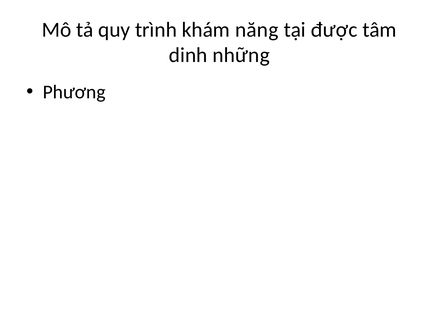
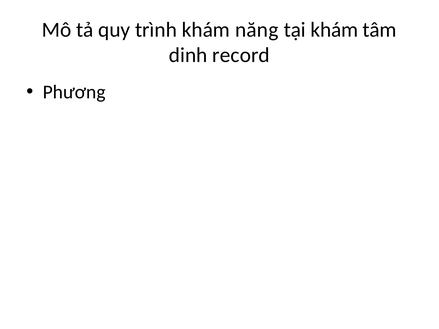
tại được: được -> khám (334, 30)
những: những -> record (241, 55)
